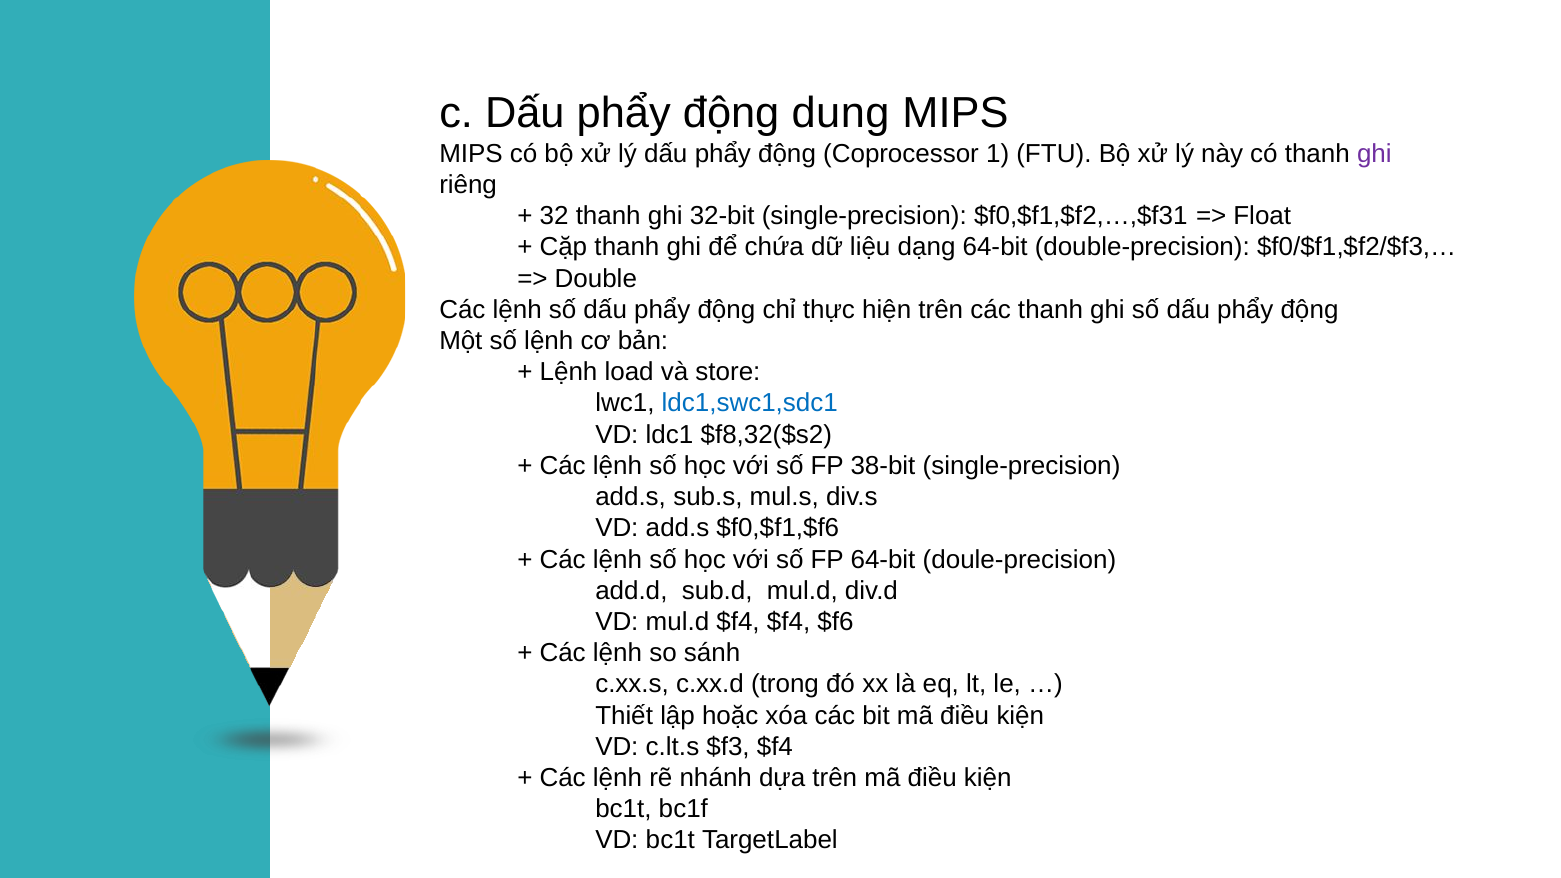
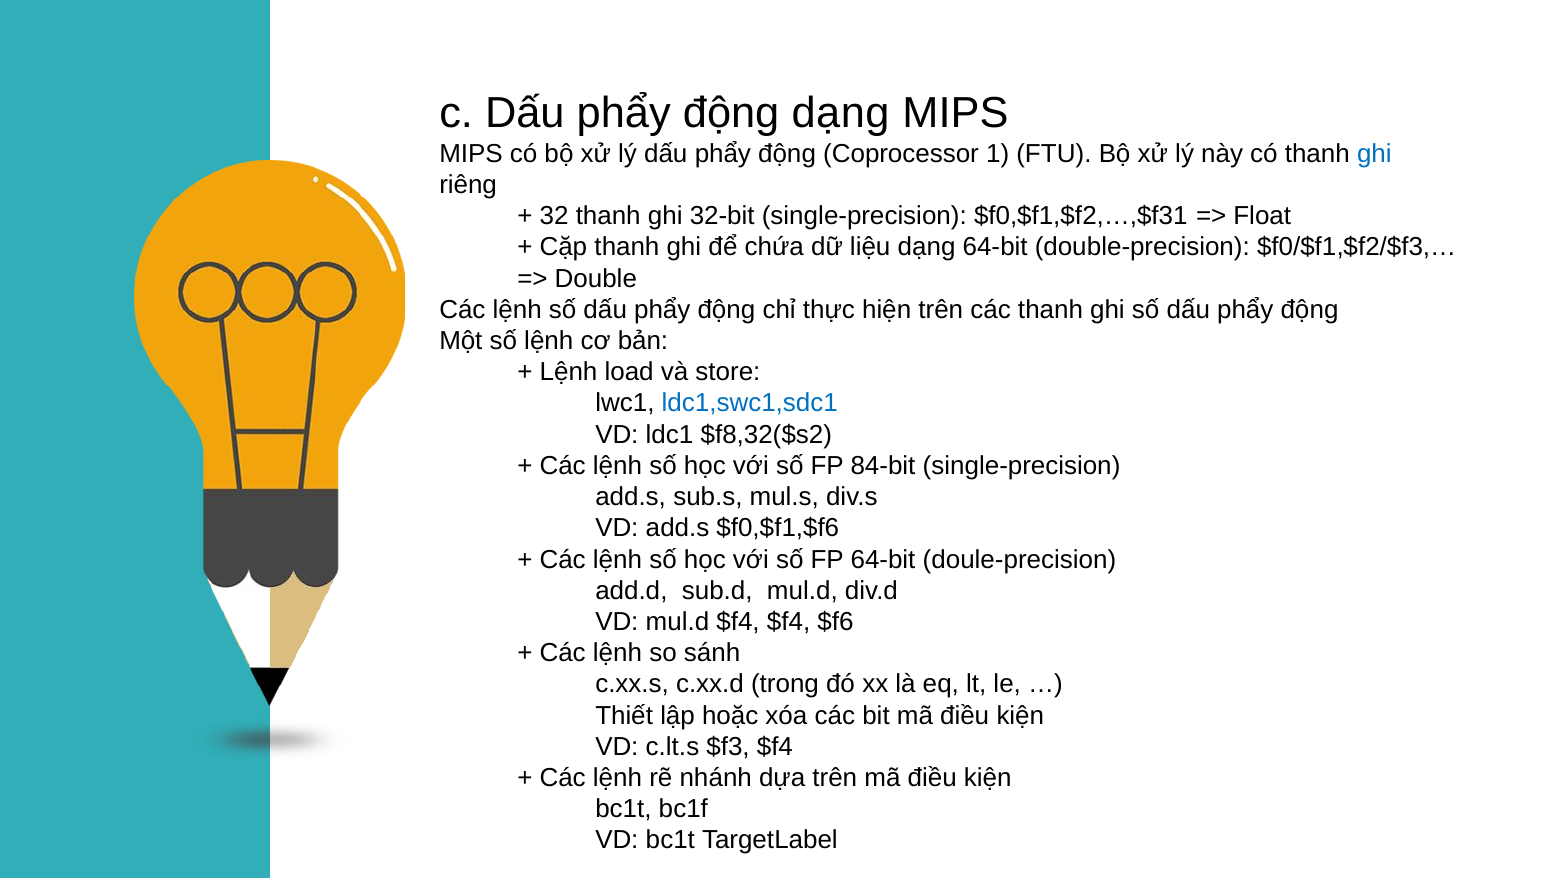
động dung: dung -> dạng (841, 113)
ghi colour: purple -> blue (1374, 154)
38-bit: 38-bit -> 84-bit (883, 466)
